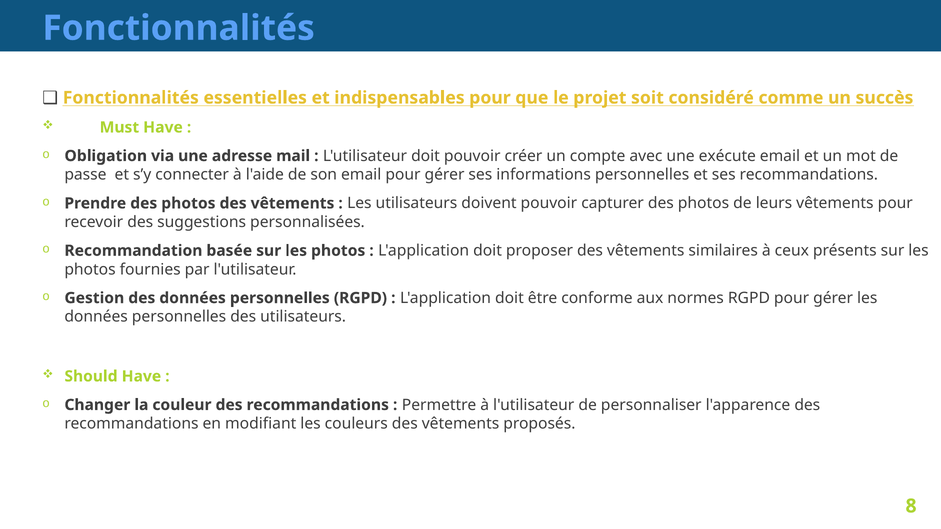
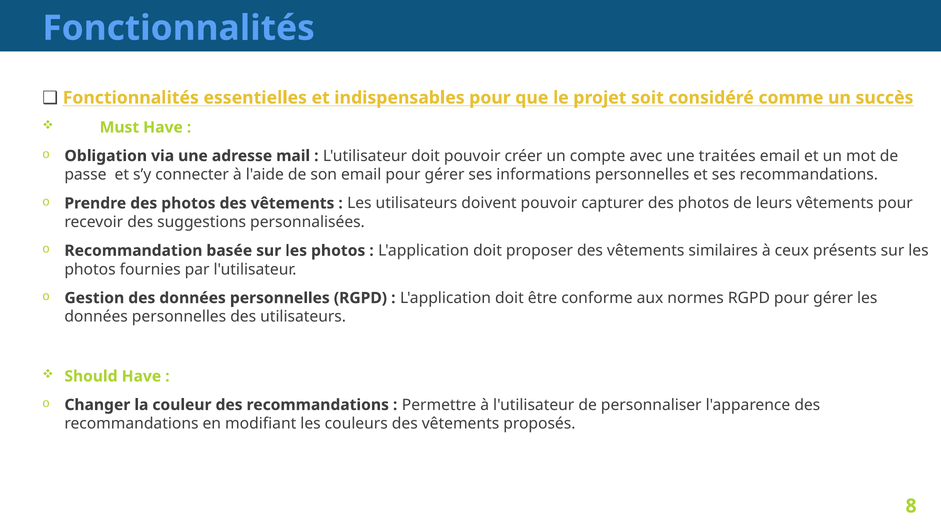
exécute: exécute -> traitées (727, 156)
